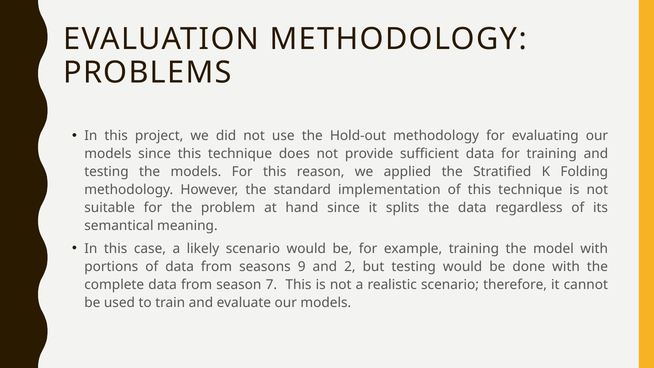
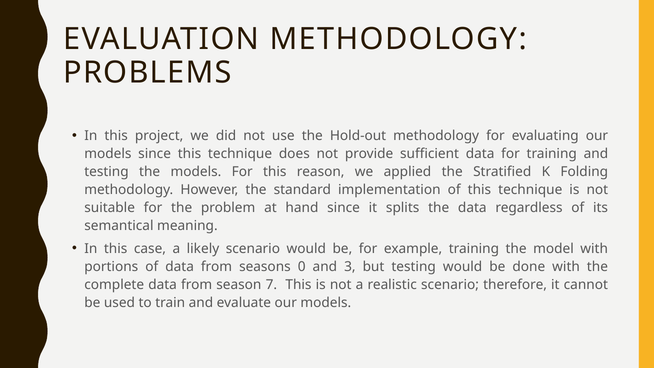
9: 9 -> 0 (302, 266)
2: 2 -> 3 (350, 266)
